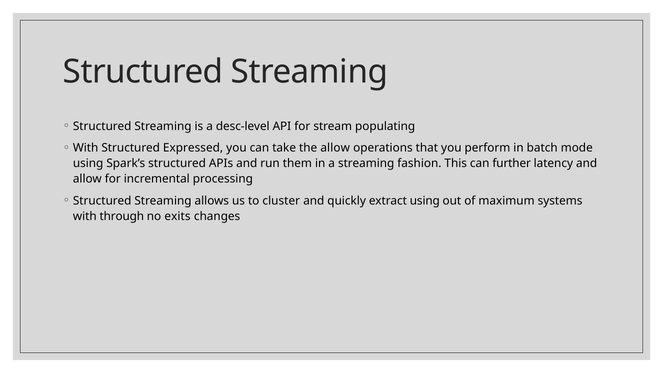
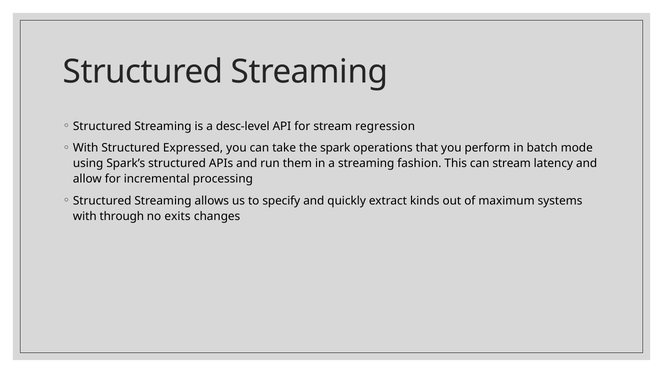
populating: populating -> regression (385, 126)
the allow: allow -> spark (335, 148)
can further: further -> stream (512, 163)
cluster: cluster -> specify (281, 201)
extract using: using -> kinds (425, 201)
